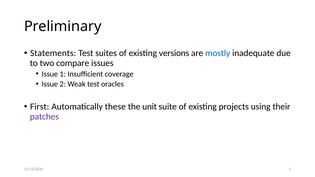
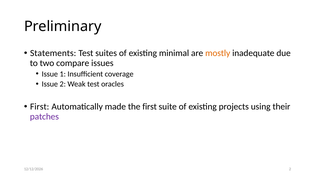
versions: versions -> minimal (174, 53)
mostly colour: blue -> orange (218, 53)
these: these -> made (115, 107)
the unit: unit -> first (150, 107)
